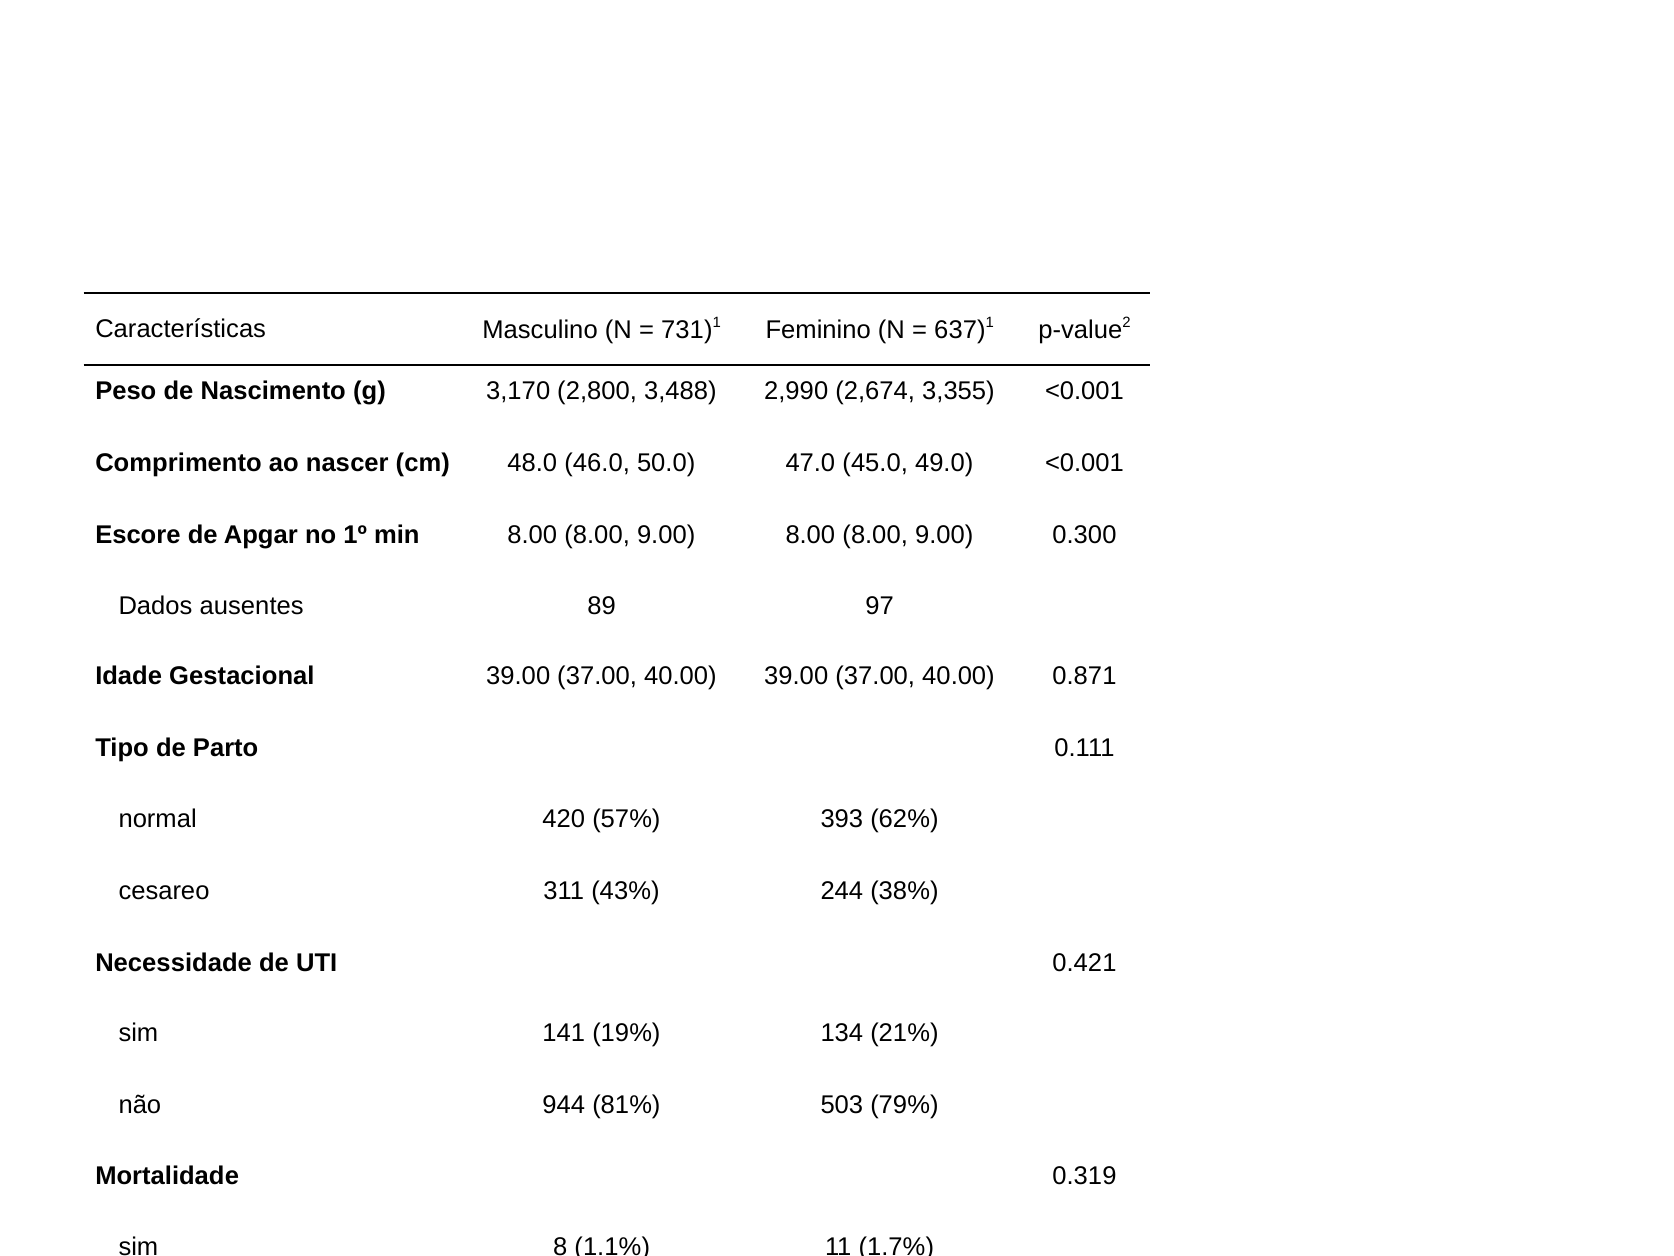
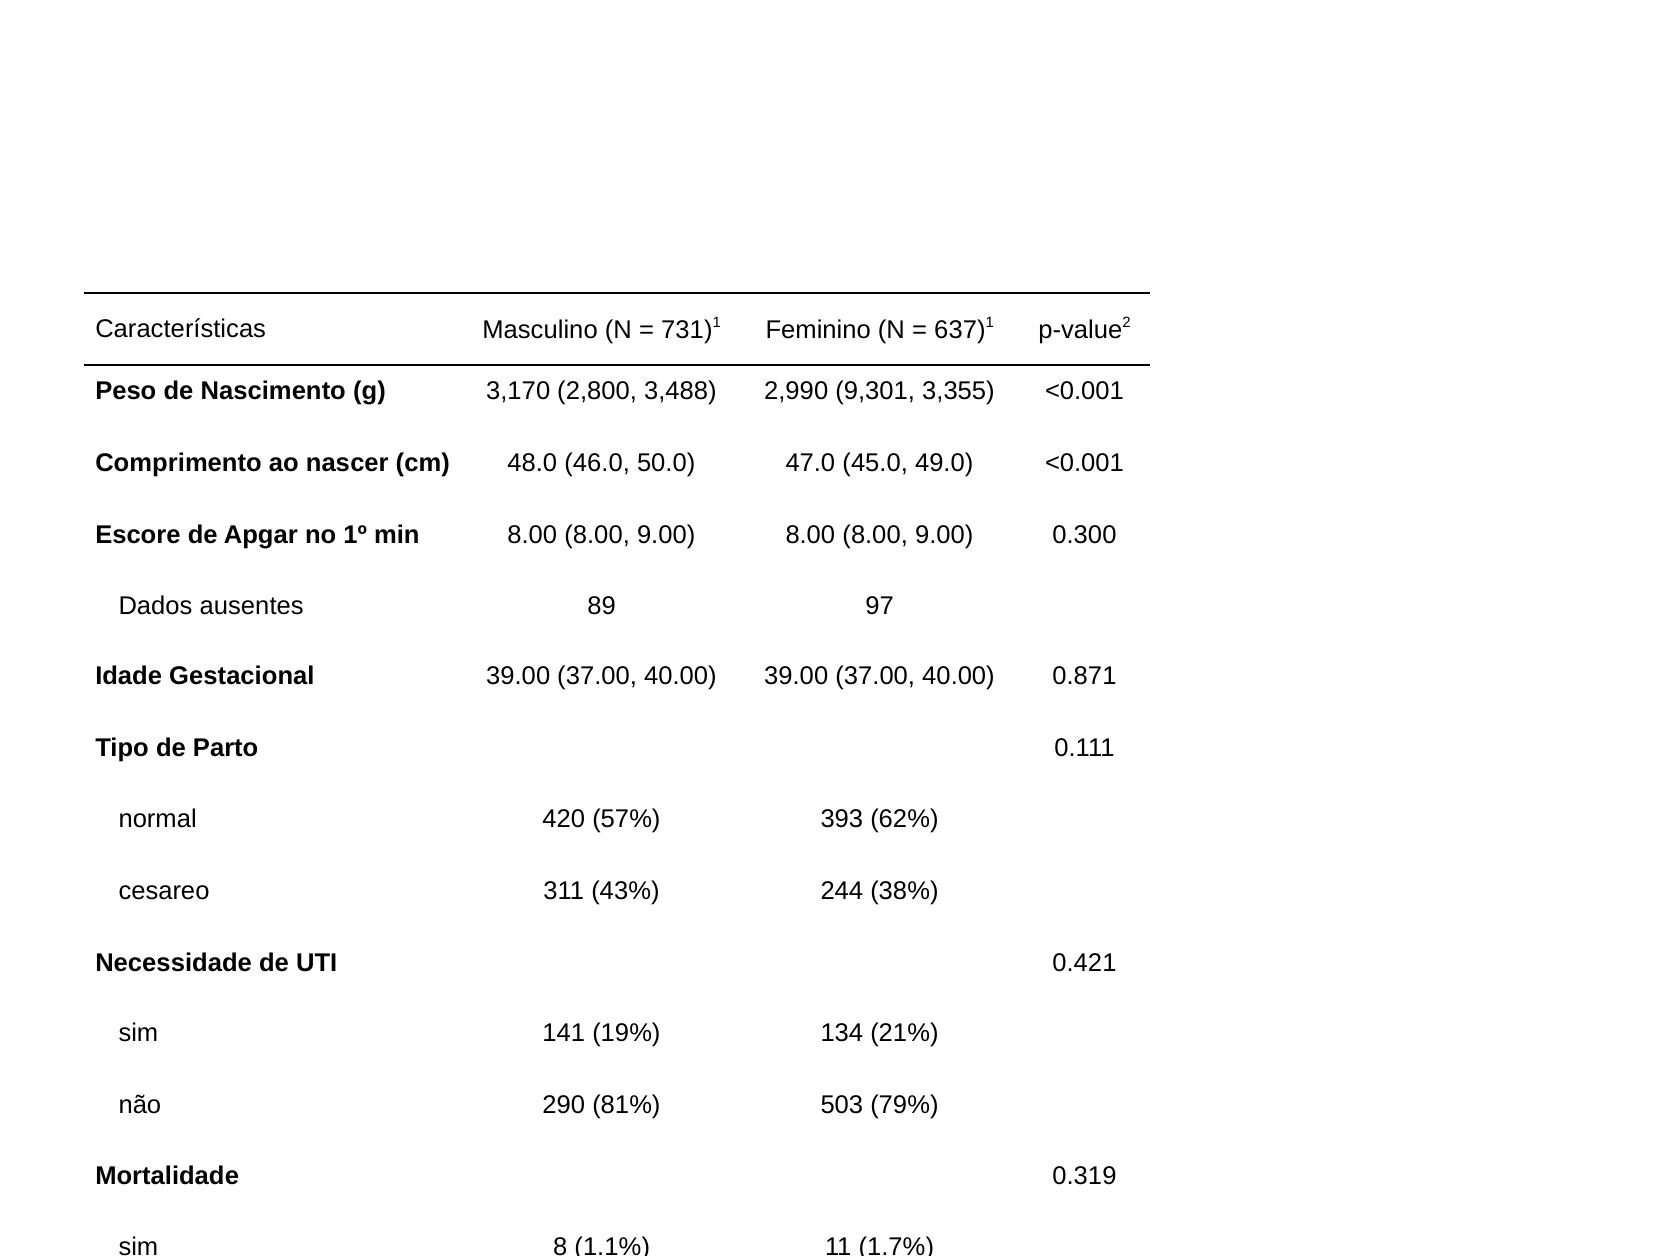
2,674: 2,674 -> 9,301 (875, 391)
944: 944 -> 290 (564, 1104)
